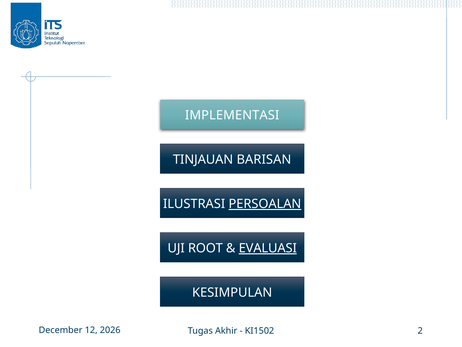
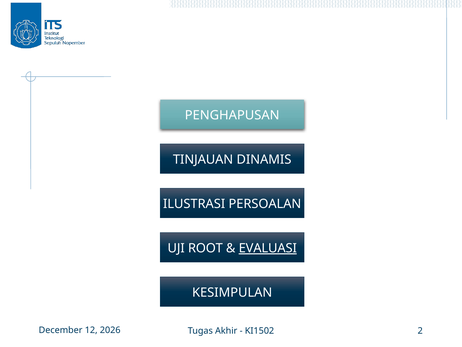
IMPLEMENTASI: IMPLEMENTASI -> PENGHAPUSAN (232, 115)
BARISAN: BARISAN -> DINAMIS (264, 159)
PERSOALAN underline: present -> none (265, 204)
